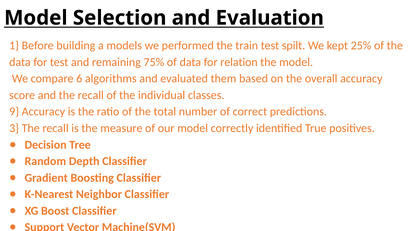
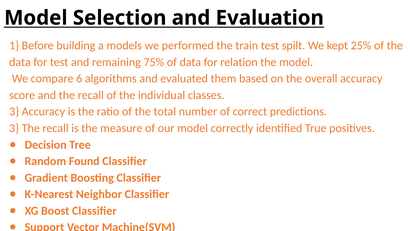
9: 9 -> 3 (14, 112)
Depth: Depth -> Found (84, 161)
